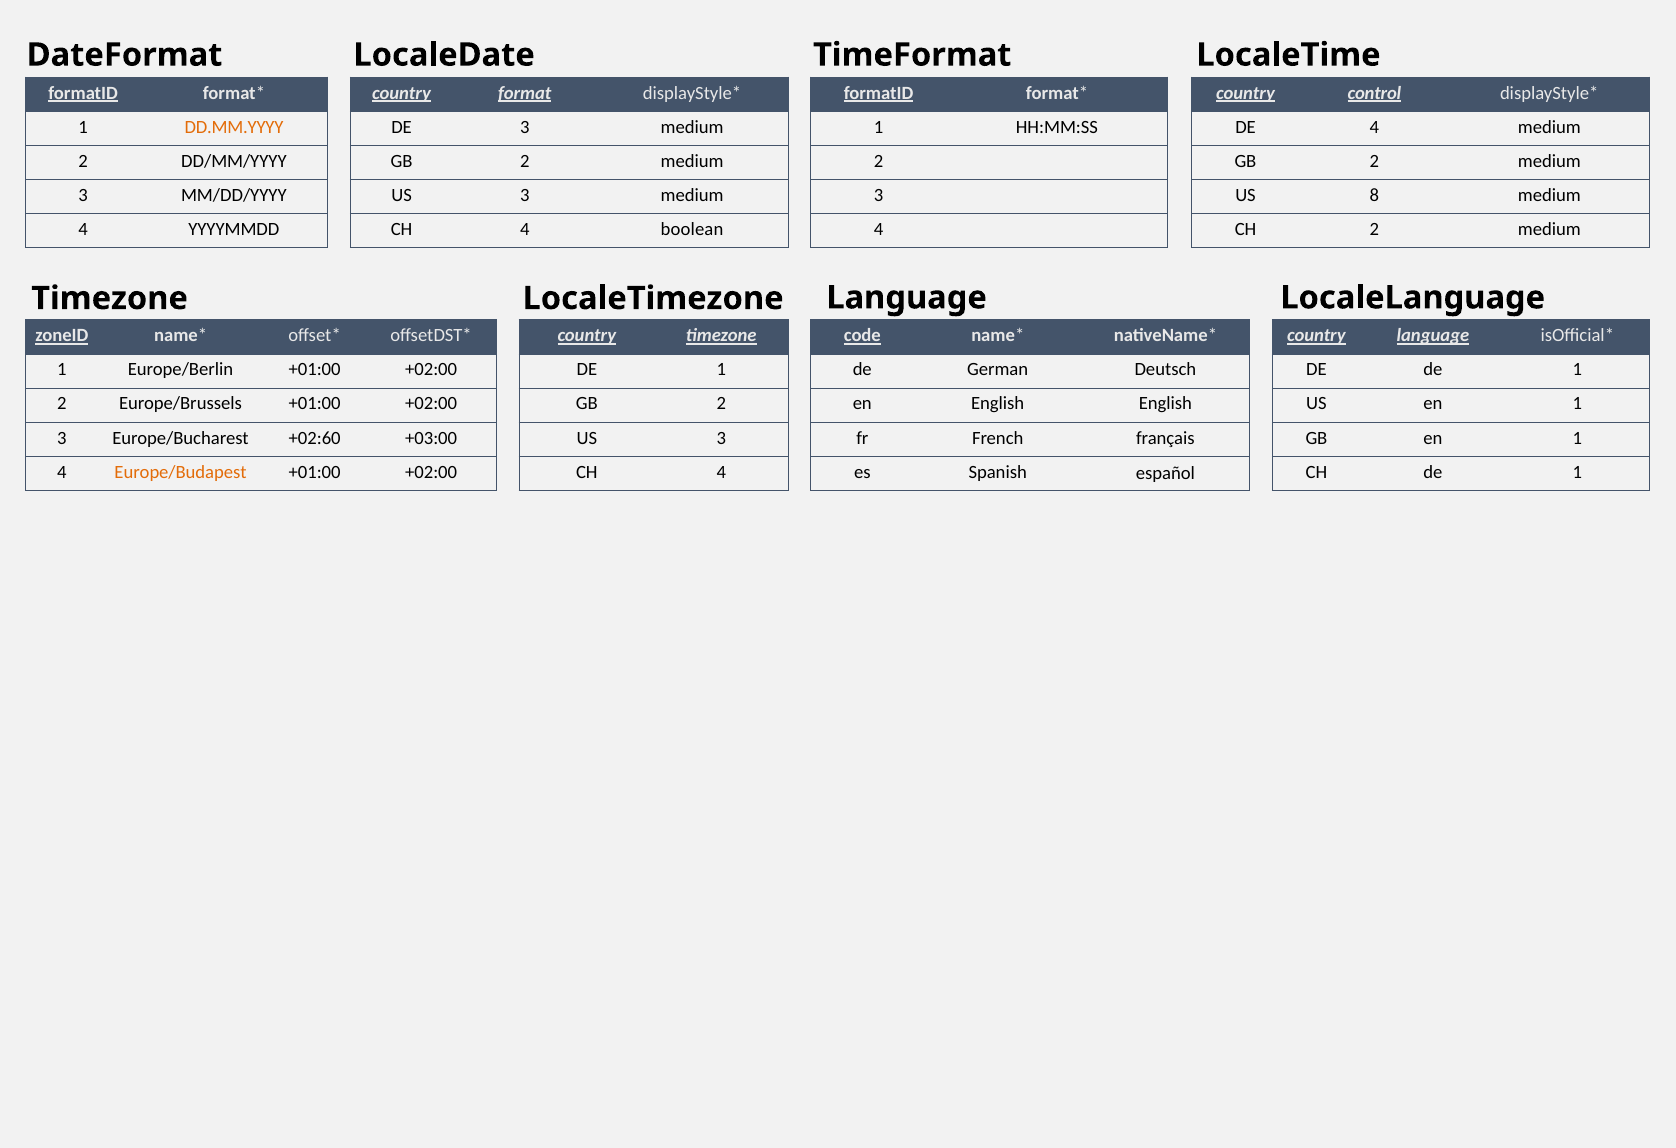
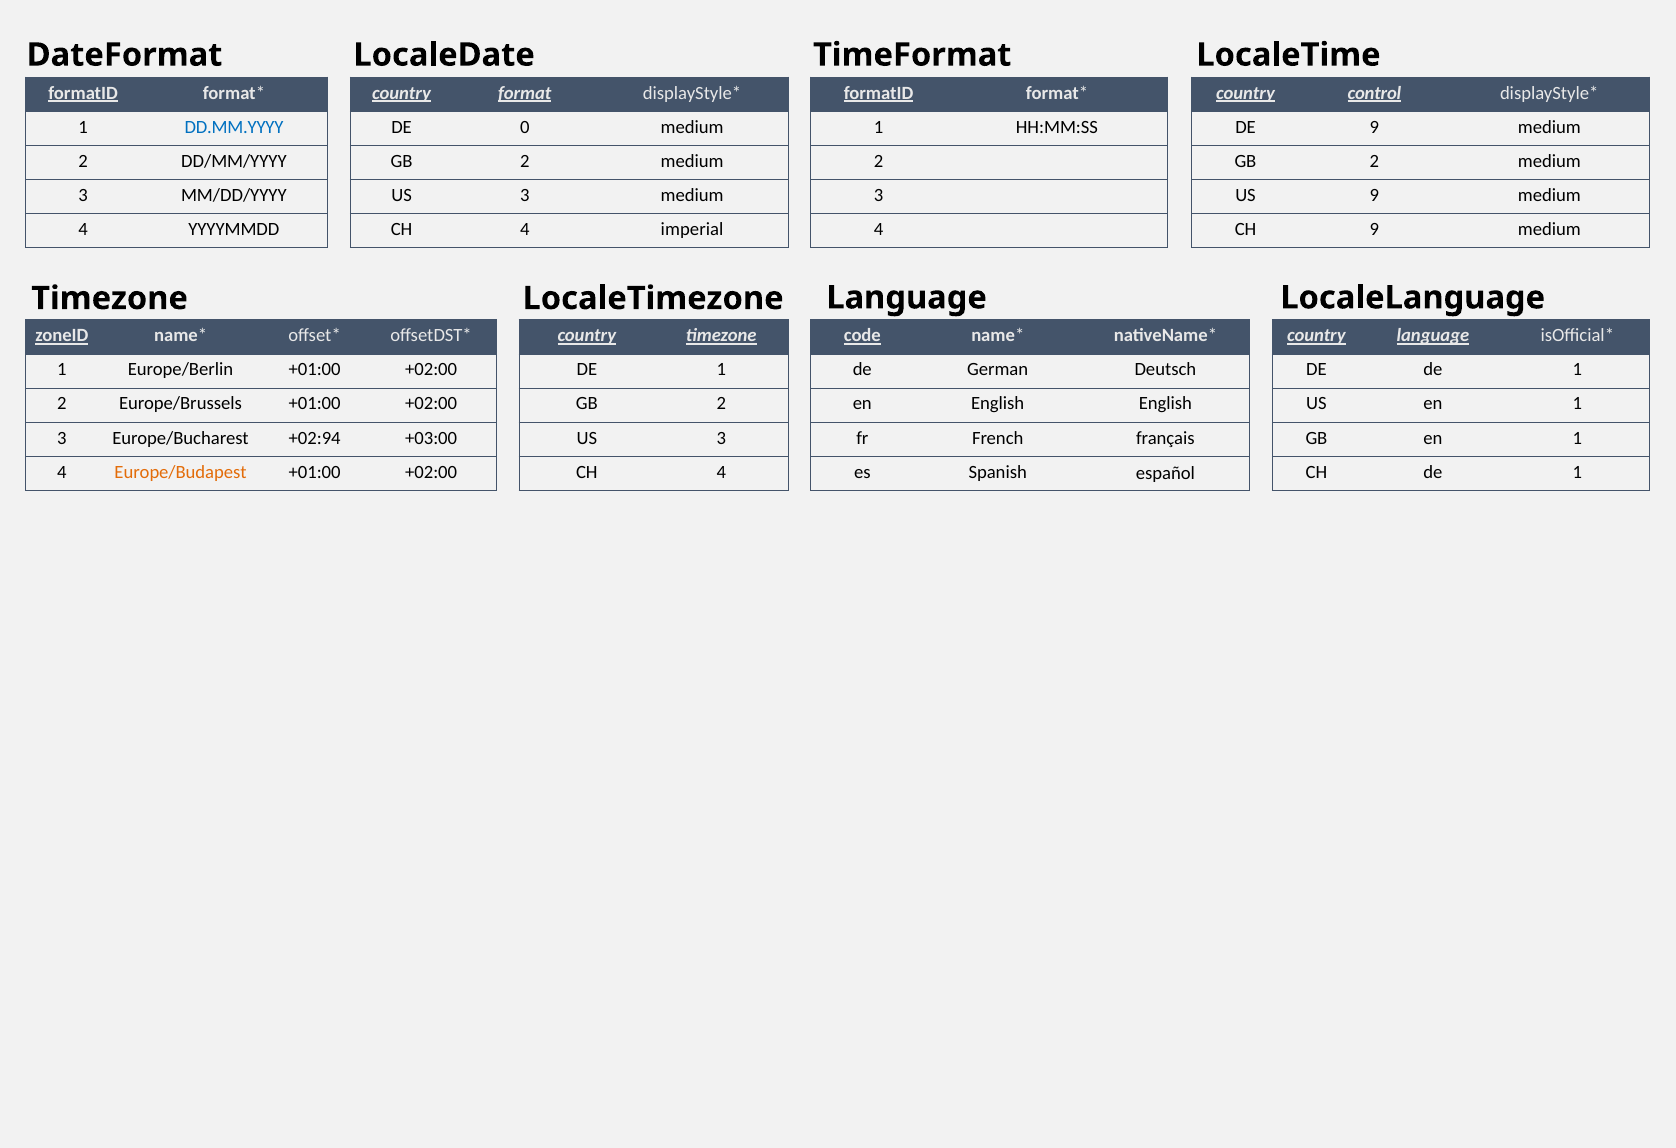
DD.MM.YYYY colour: orange -> blue (234, 127)
DE 3: 3 -> 0 (525, 127)
DE 4: 4 -> 9 (1374, 127)
US 8: 8 -> 9 (1374, 195)
boolean: boolean -> imperial (692, 229)
CH 2: 2 -> 9 (1374, 229)
+02:60: +02:60 -> +02:94 (315, 438)
